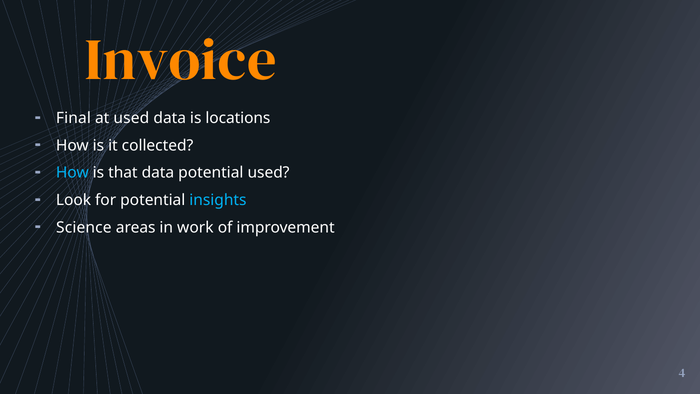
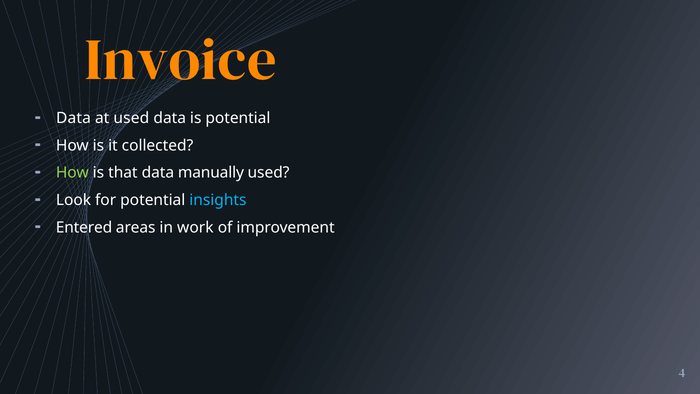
Final: Final -> Data (73, 118)
is locations: locations -> potential (238, 118)
How colour: light blue -> light green (72, 173)
data potential: potential -> manually (211, 173)
Science: Science -> Entered (84, 227)
